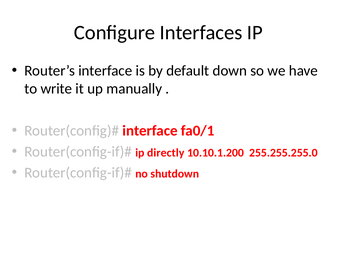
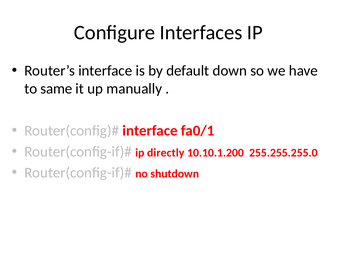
write: write -> same (56, 89)
